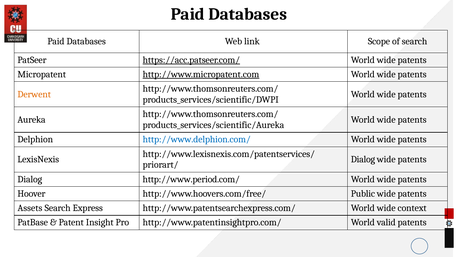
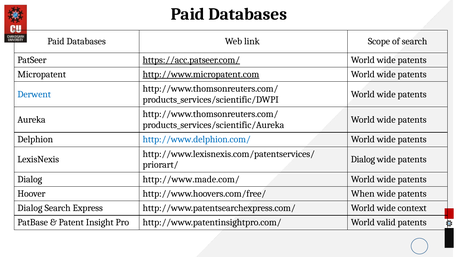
Derwent colour: orange -> blue (34, 94)
http://www.period.com/: http://www.period.com/ -> http://www.made.com/ (191, 180)
Public: Public -> When (363, 194)
Assets: Assets -> Dialog (30, 209)
